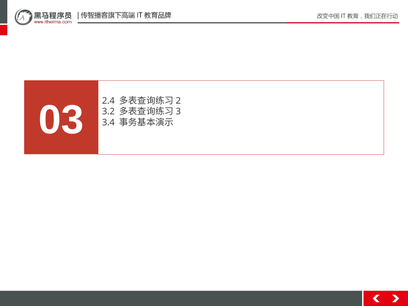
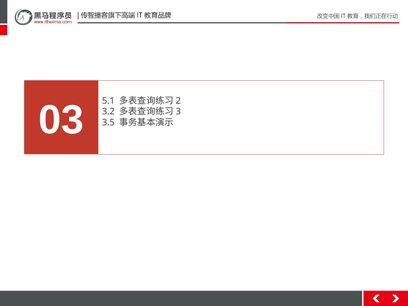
2.4: 2.4 -> 5.1 (108, 101)
3.4: 3.4 -> 3.5 (108, 122)
